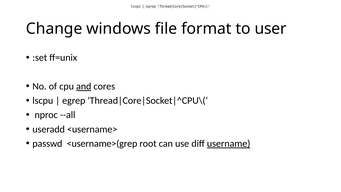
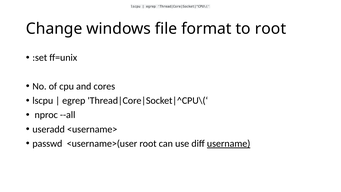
to user: user -> root (270, 29)
and underline: present -> none (84, 86)
<username>(grep: <username>(grep -> <username>(user (102, 143)
